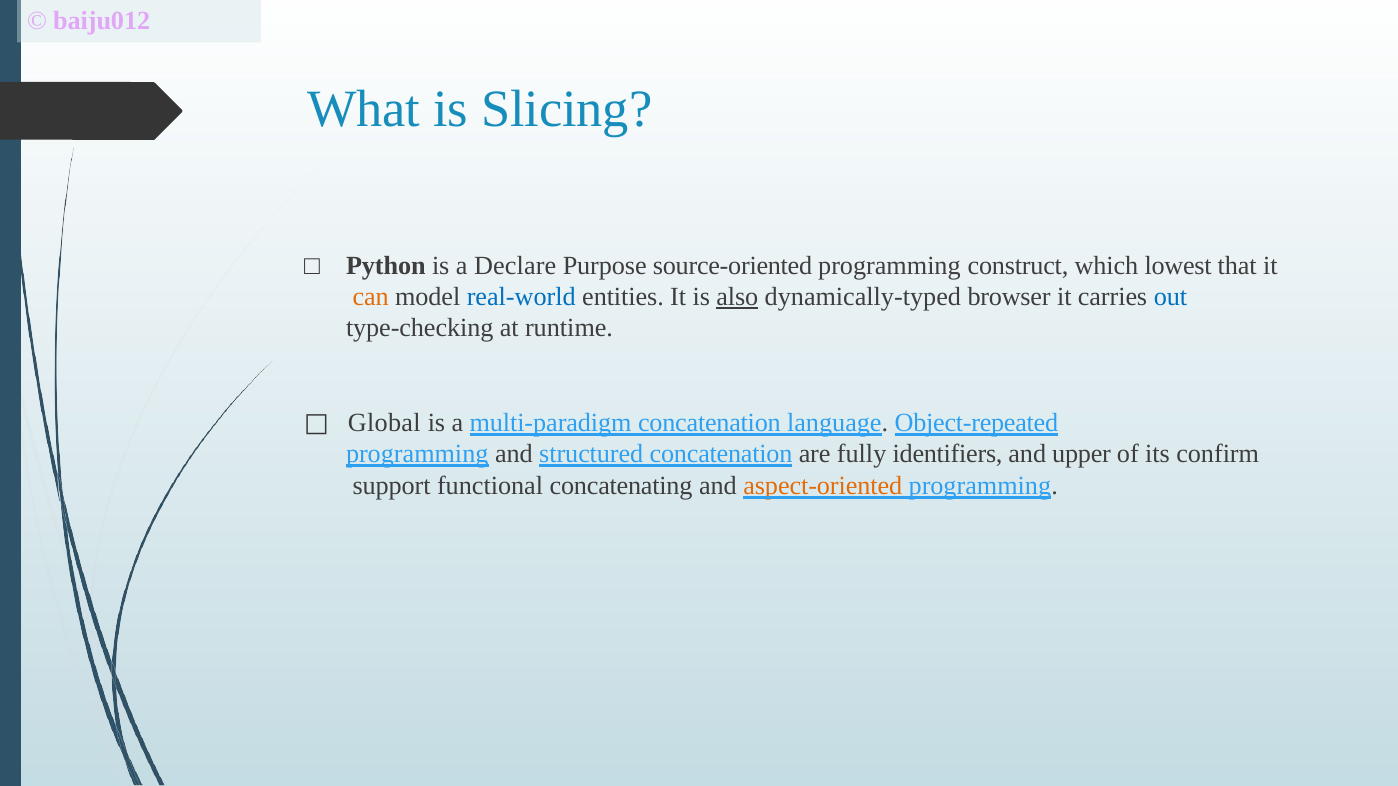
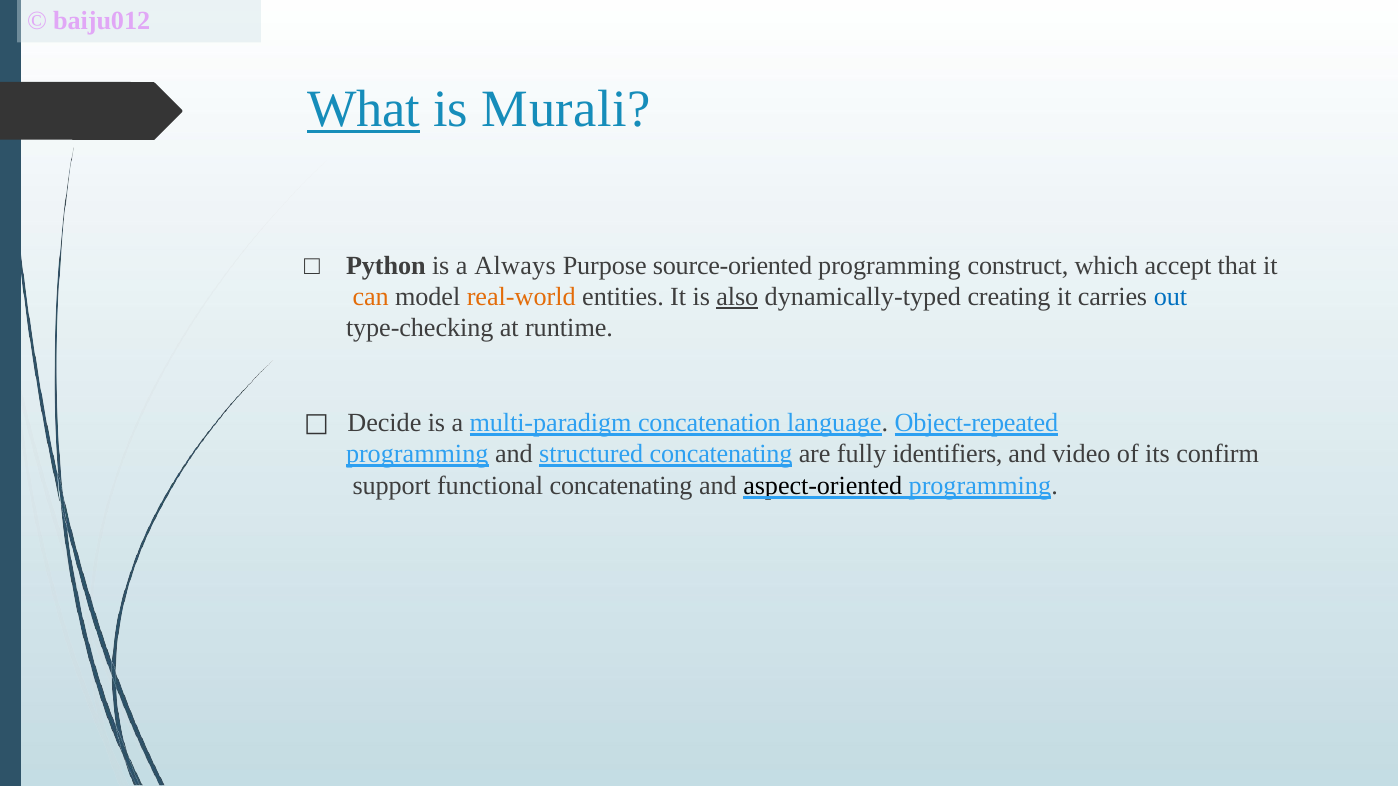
What underline: none -> present (364, 109)
Slicing: Slicing -> Murali (566, 109)
Declare: Declare -> Always (515, 265)
lowest: lowest -> accept (1178, 265)
real-world colour: blue -> orange (521, 297)
browser: browser -> creating (1009, 297)
Global: Global -> Decide (384, 423)
structured concatenation: concatenation -> concatenating (721, 455)
upper: upper -> video (1081, 455)
aspect-oriented colour: orange -> black (823, 486)
